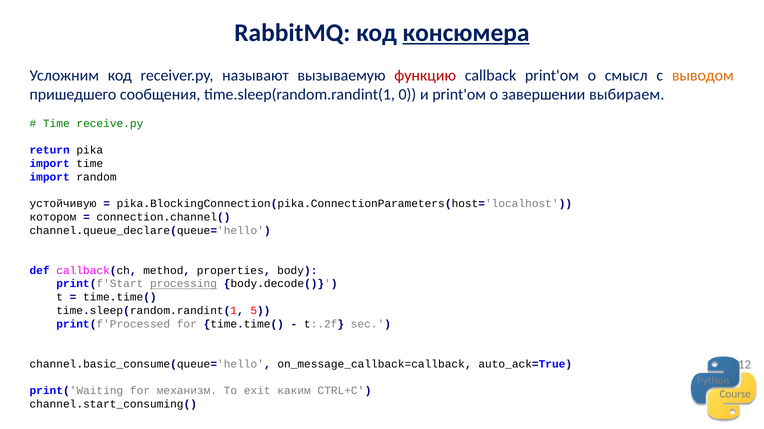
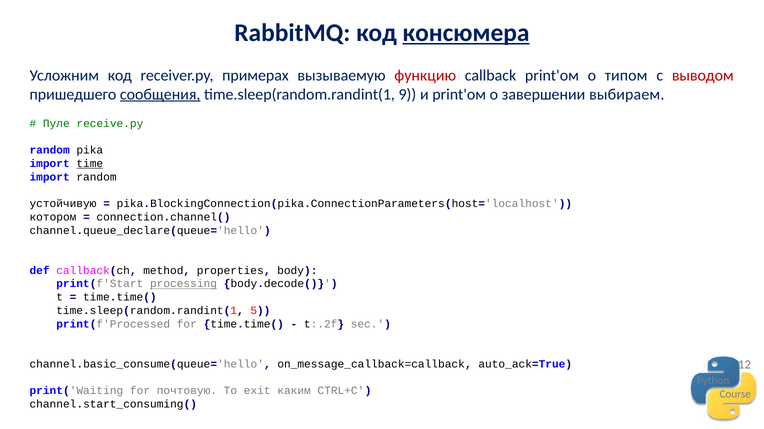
называют: называют -> примерах (255, 75)
смысл: смысл -> типом (626, 75)
выводом colour: orange -> red (703, 75)
сообщения underline: none -> present (160, 94)
0: 0 -> 9 (407, 94)
Time: Time -> Пуле (56, 124)
return: return -> random (50, 151)
time underline: none -> present (90, 164)
механизм: механизм -> почтовую (187, 391)
